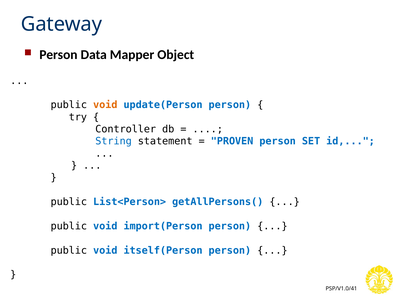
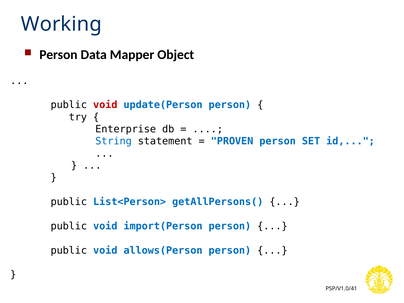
Gateway: Gateway -> Working (61, 24)
void colour: orange -> red (105, 105)
Controller: Controller -> Enterprise (126, 129)
itself(Person: itself(Person -> allows(Person (163, 250)
